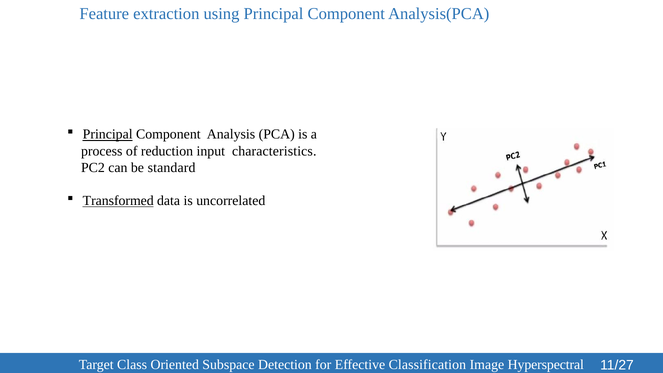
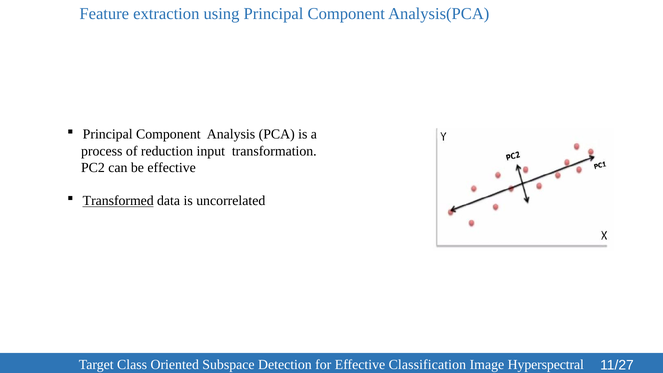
Principal underline: present -> none (108, 134)
characteristics: characteristics -> transformation (274, 151)
be standard: standard -> effective (172, 168)
